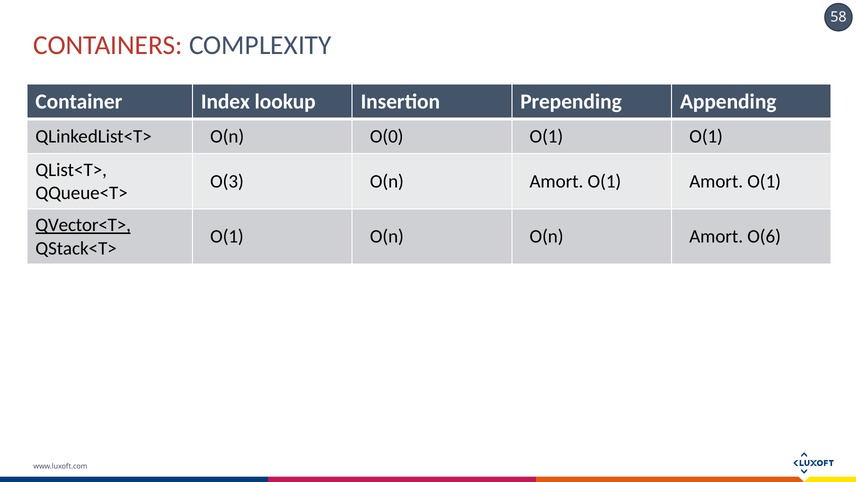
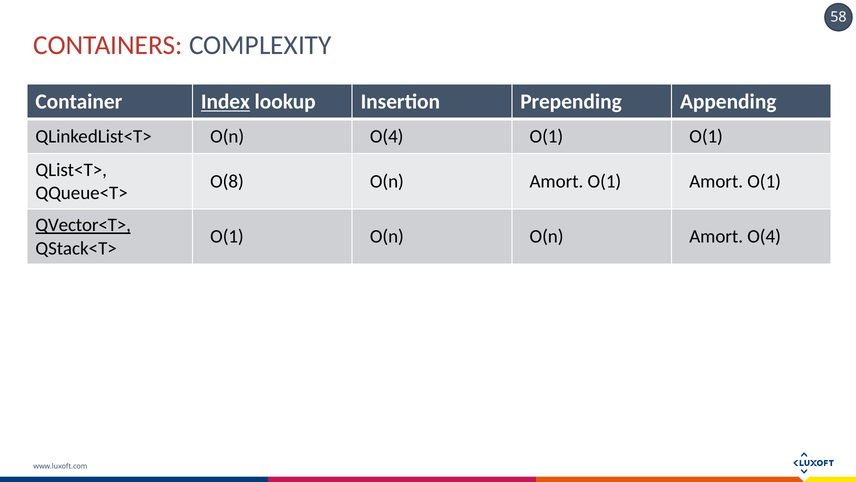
Index underline: none -> present (225, 102)
O(n O(0: O(0 -> O(4 (387, 136)
O(3: O(3 -> O(8 (227, 181)
Amort O(6: O(6 -> O(4 (764, 236)
